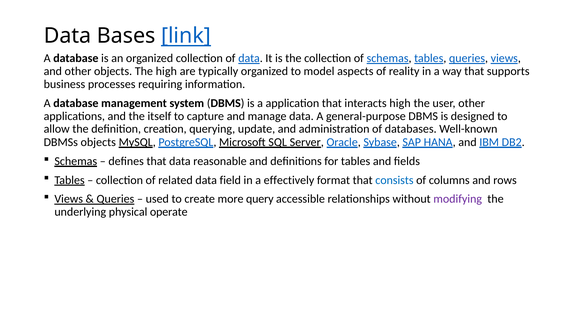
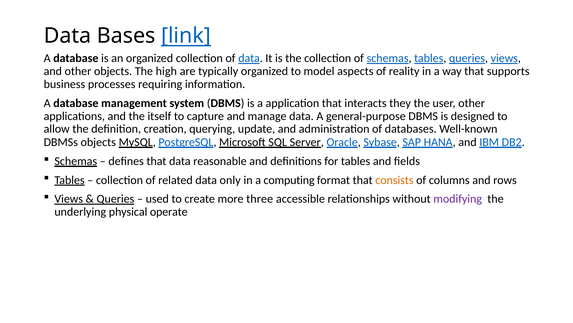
interacts high: high -> they (400, 103)
field: field -> only (230, 180)
effectively: effectively -> computing (289, 180)
consists colour: blue -> orange (394, 180)
query: query -> three (260, 199)
